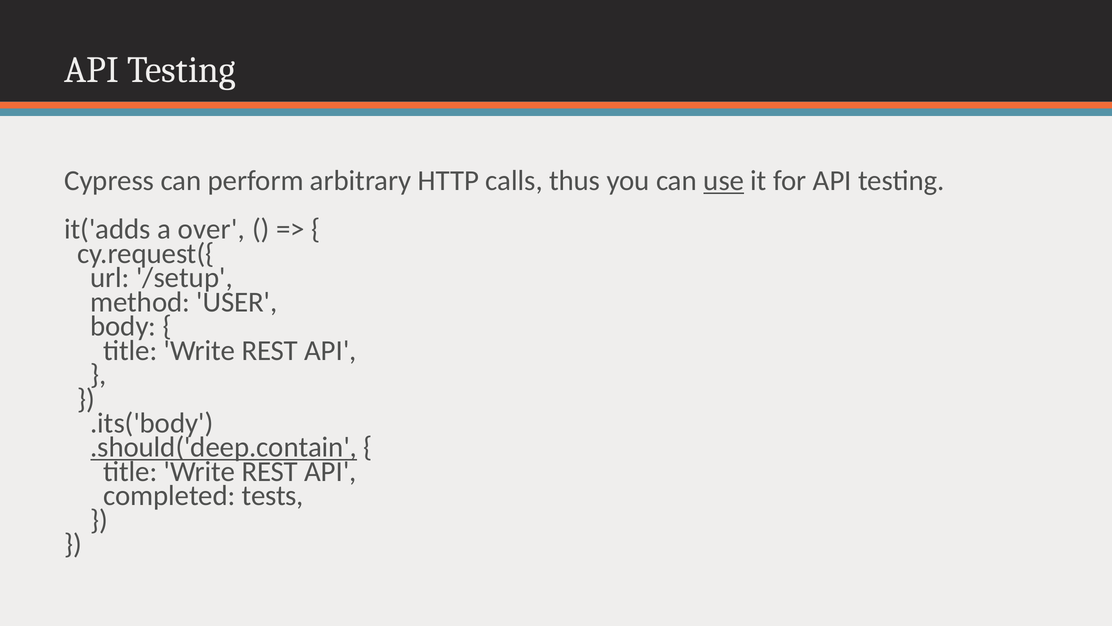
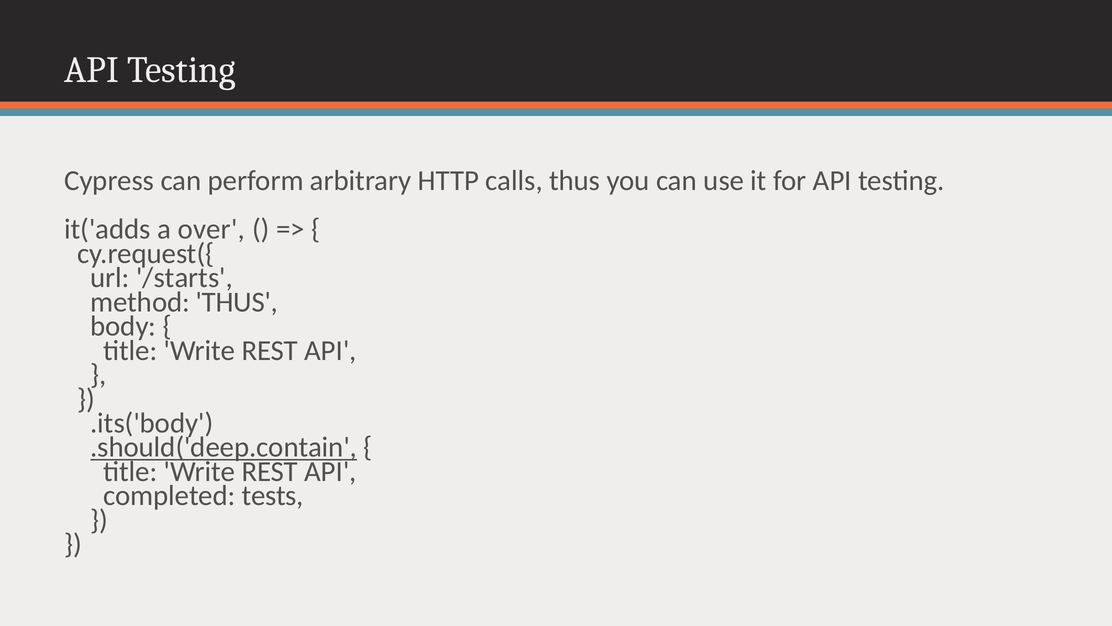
use underline: present -> none (724, 181)
/setup: /setup -> /starts (184, 278)
method USER: USER -> THUS (237, 302)
